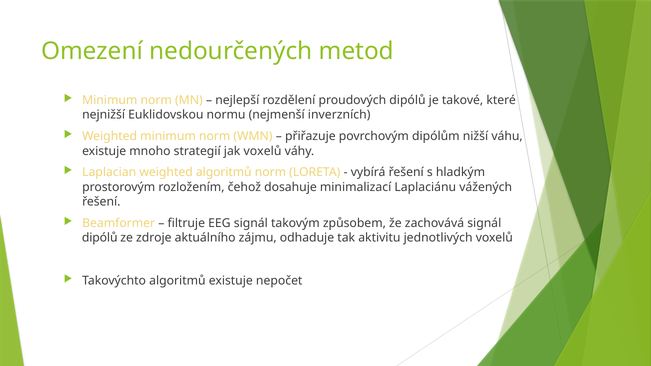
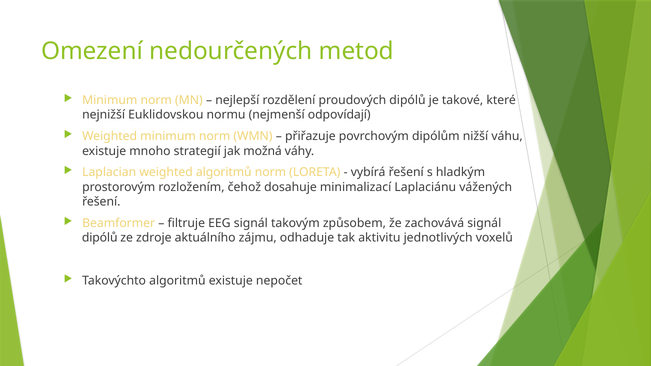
inverzních: inverzních -> odpovídají (339, 115)
jak voxelů: voxelů -> možná (263, 151)
